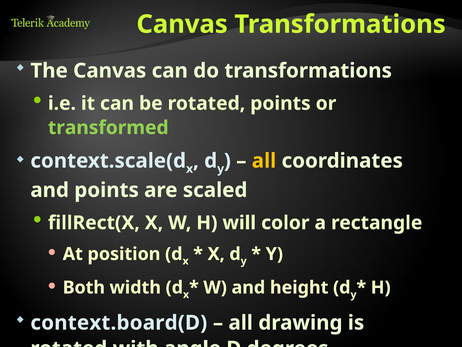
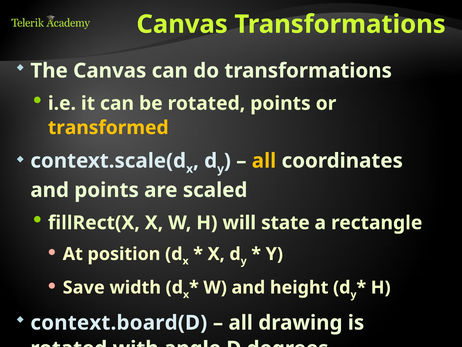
transformed colour: light green -> yellow (108, 128)
color: color -> state (285, 223)
Both: Both -> Save (84, 287)
